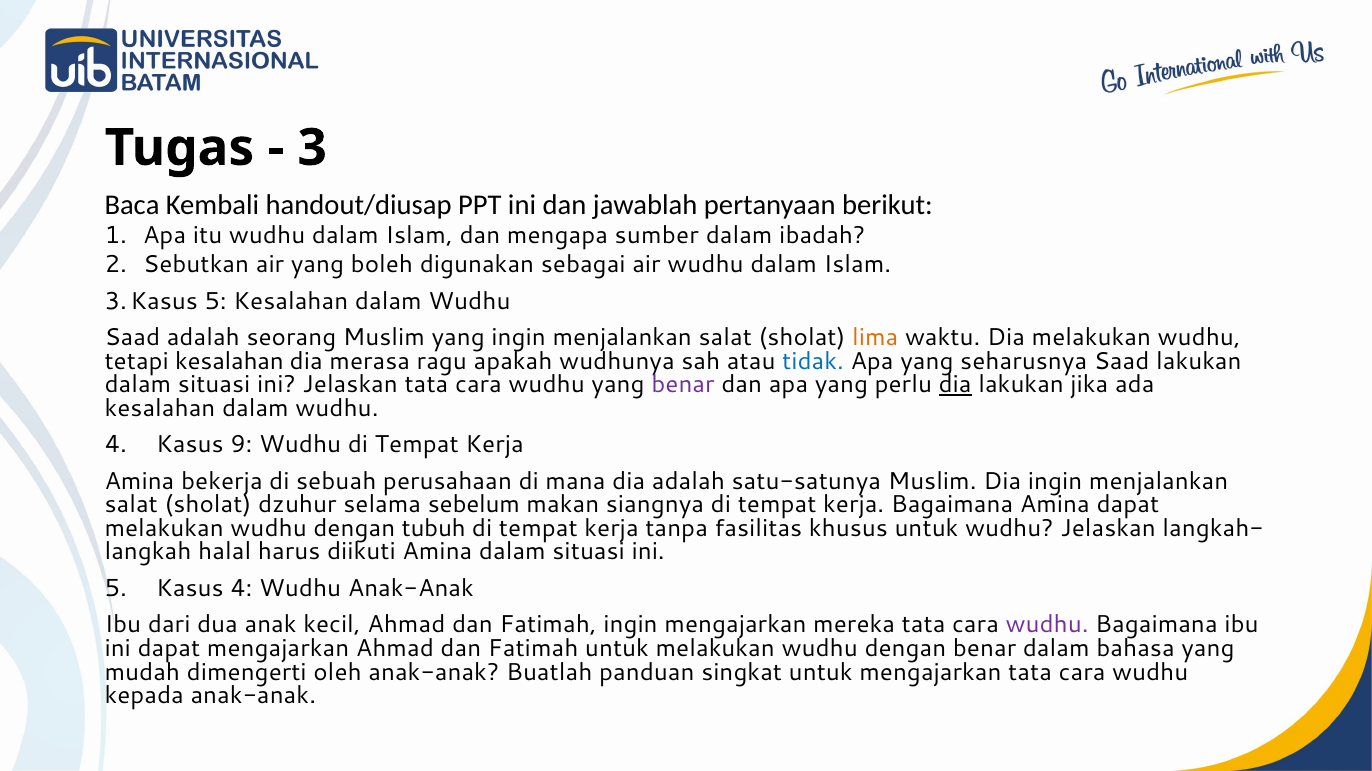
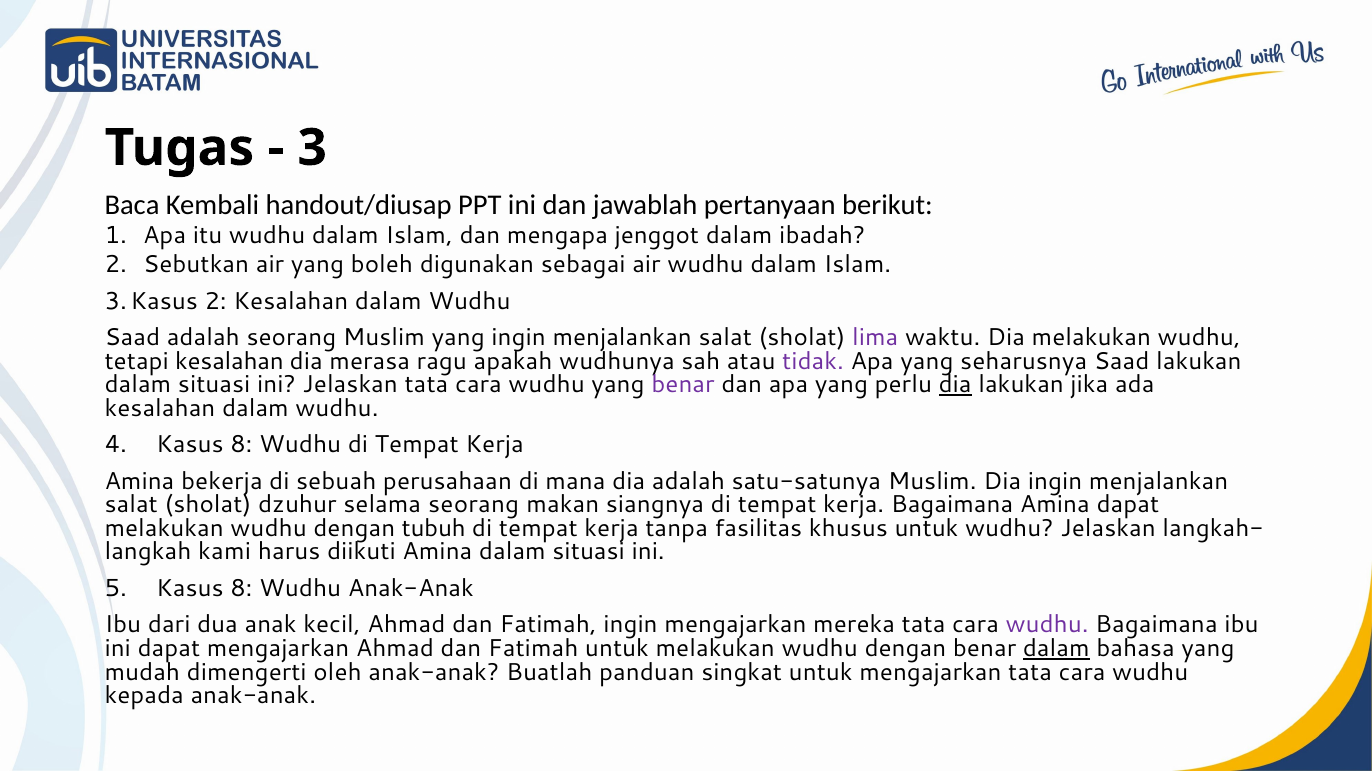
sumber: sumber -> jenggot (657, 236)
5: 5 -> 2 (216, 301)
lima colour: orange -> purple (875, 338)
tidak colour: blue -> purple (813, 361)
9: 9 -> 8 (241, 445)
selama sebelum: sebelum -> seorang (474, 505)
halal: halal -> kami (225, 552)
4: 4 -> 8 (241, 589)
dalam underline: none -> present (1056, 649)
